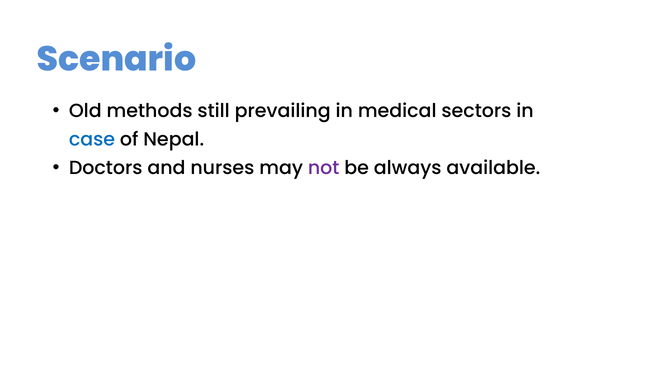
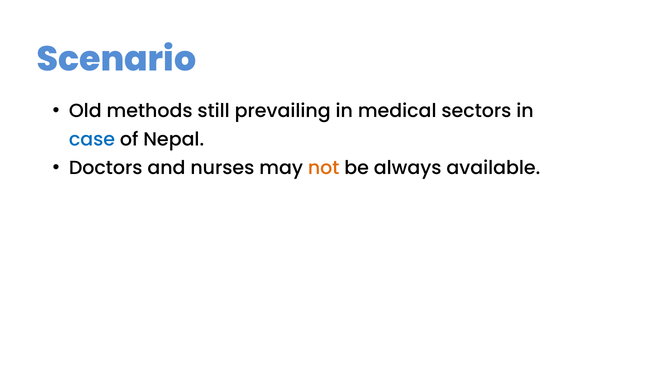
not colour: purple -> orange (324, 168)
